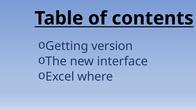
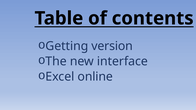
where: where -> online (95, 77)
